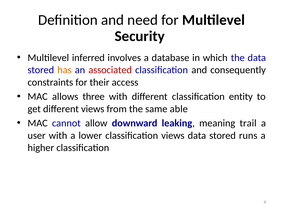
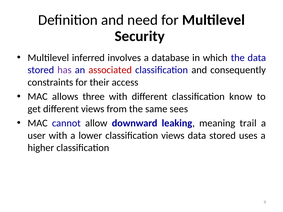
has colour: orange -> purple (64, 70)
entity: entity -> know (241, 97)
able: able -> sees (179, 109)
runs: runs -> uses (248, 136)
